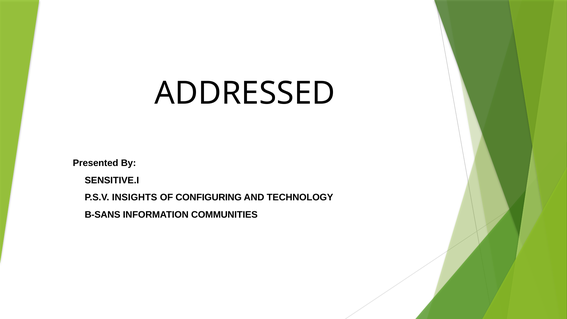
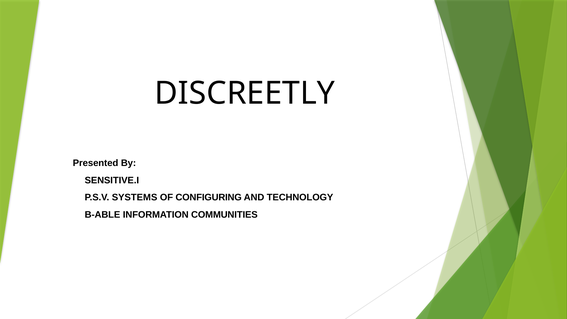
ADDRESSED: ADDRESSED -> DISCREETLY (245, 93)
INSIGHTS: INSIGHTS -> SYSTEMS (135, 197)
B-SANS: B-SANS -> B-ABLE (102, 215)
